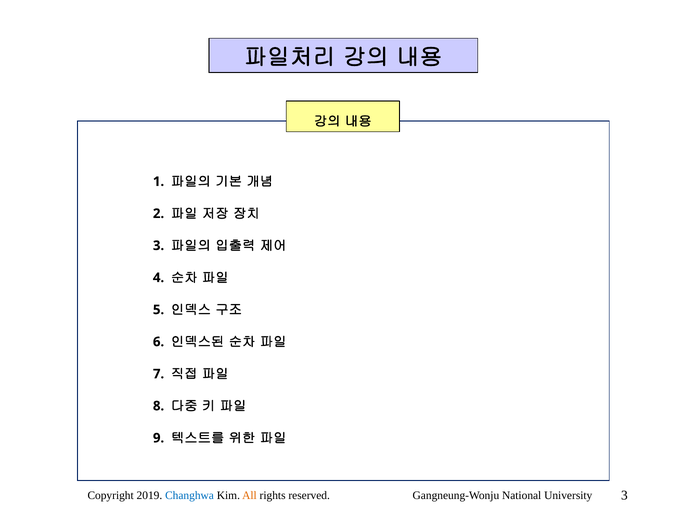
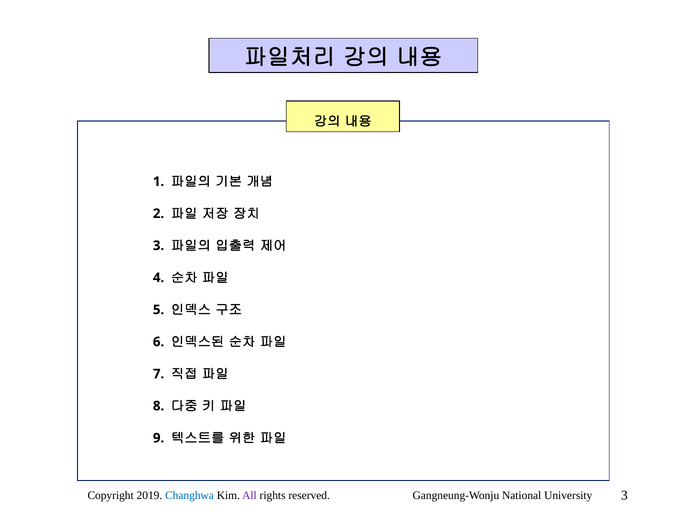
All colour: orange -> purple (249, 495)
